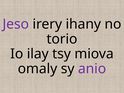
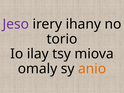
anio colour: purple -> orange (92, 69)
